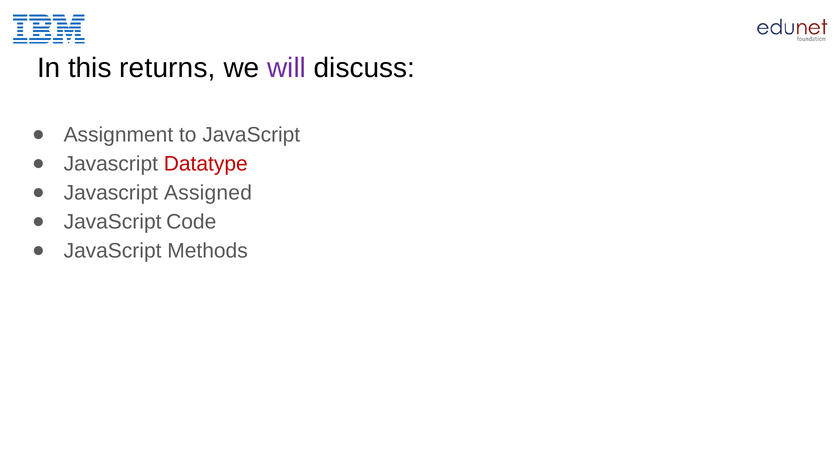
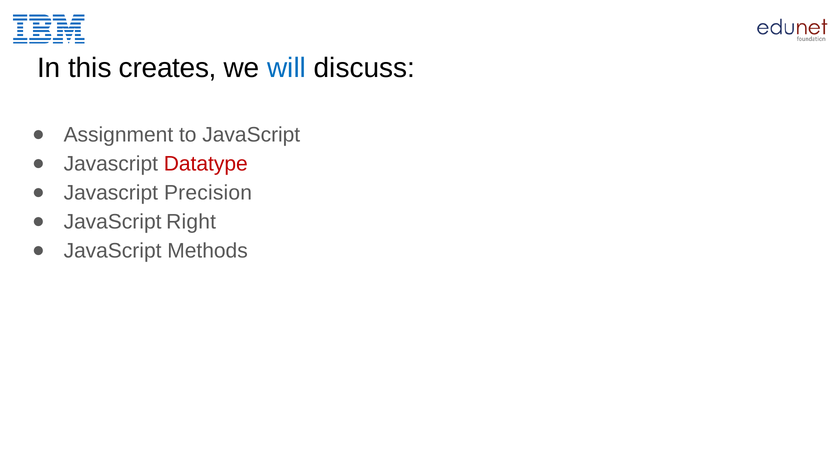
returns: returns -> creates (168, 68)
will colour: purple -> blue (287, 68)
Assigned: Assigned -> Precision (208, 193)
Code: Code -> Right (191, 222)
